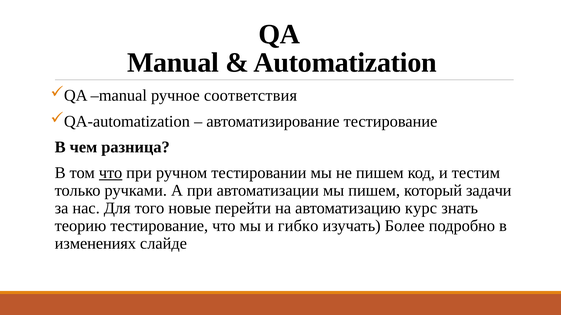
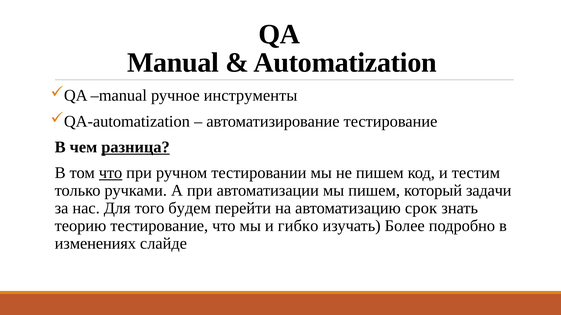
соответствия: соответствия -> инструменты (251, 96)
разница underline: none -> present (136, 147)
новые: новые -> будем (190, 209)
курс: курс -> срок (421, 209)
